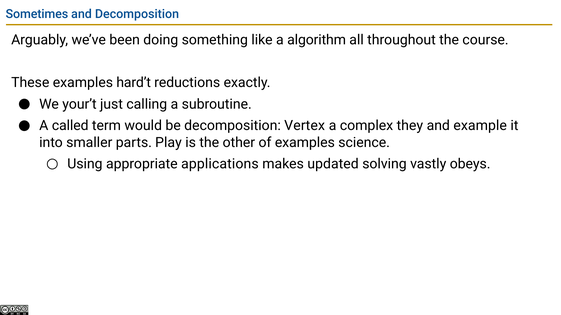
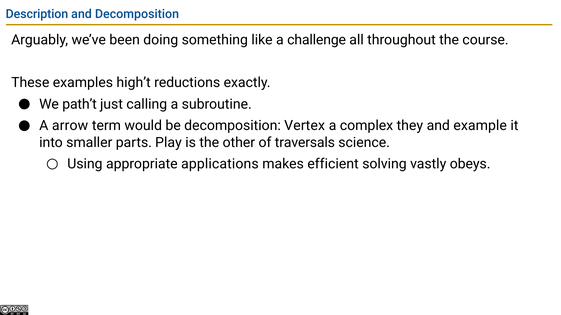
Sometimes: Sometimes -> Description (37, 14)
algorithm: algorithm -> challenge (317, 40)
hard’t: hard’t -> high’t (134, 83)
your’t: your’t -> path’t (80, 104)
called: called -> arrow (70, 126)
of examples: examples -> traversals (305, 143)
updated: updated -> efficient (333, 164)
